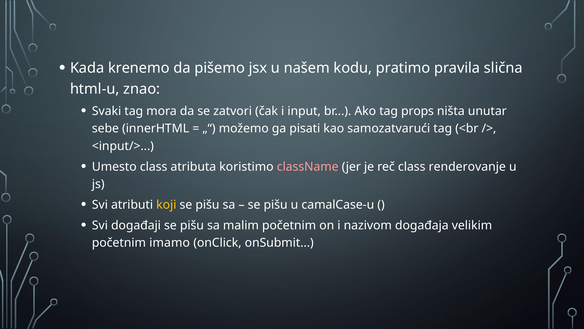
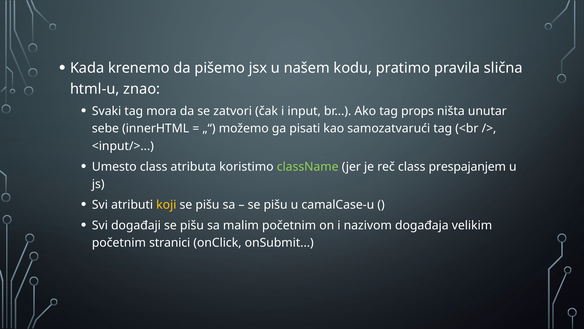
className colour: pink -> light green (308, 166)
renderovanje: renderovanje -> prespajanjem (467, 166)
imamo: imamo -> stranici (170, 243)
